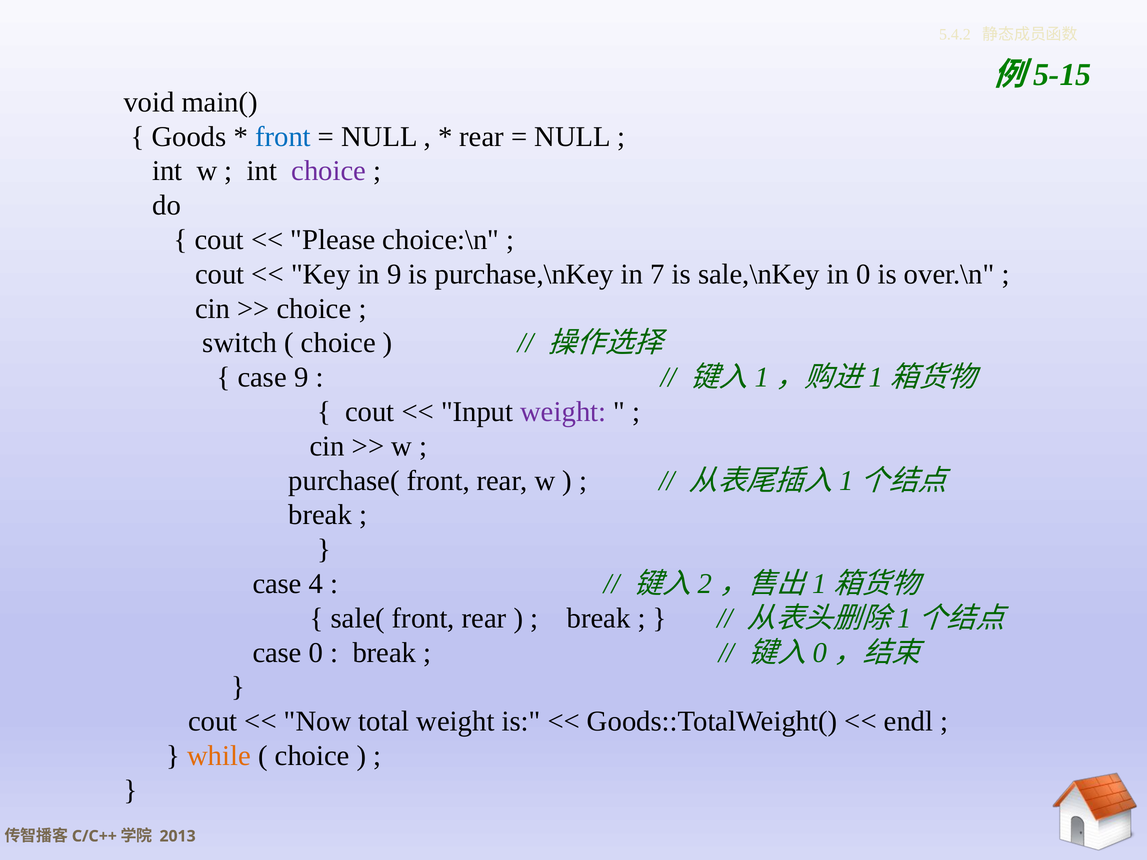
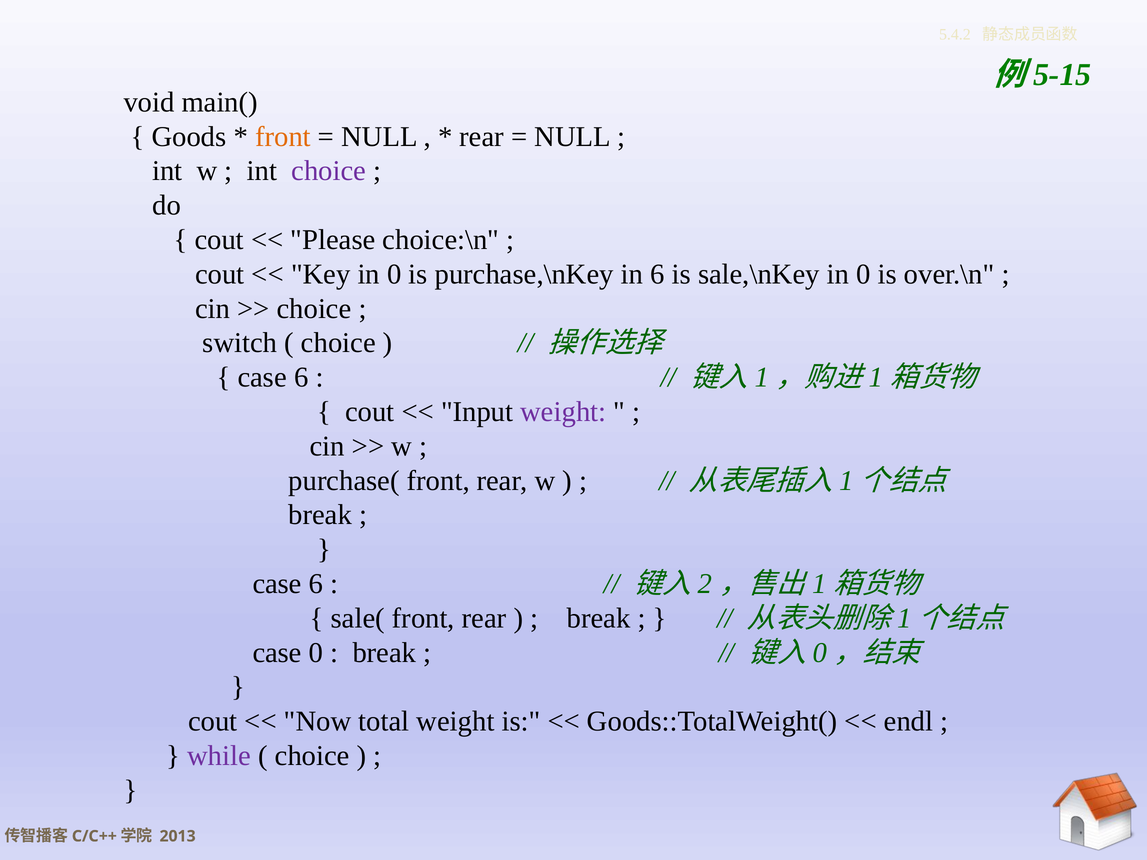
front colour: blue -> orange (283, 137)
Key in 9: 9 -> 0 (394, 274)
in 7: 7 -> 6 (657, 274)
9: 9 -> 6 (301, 378)
4: 4 -> 6 (316, 584)
while colour: orange -> purple (219, 756)
